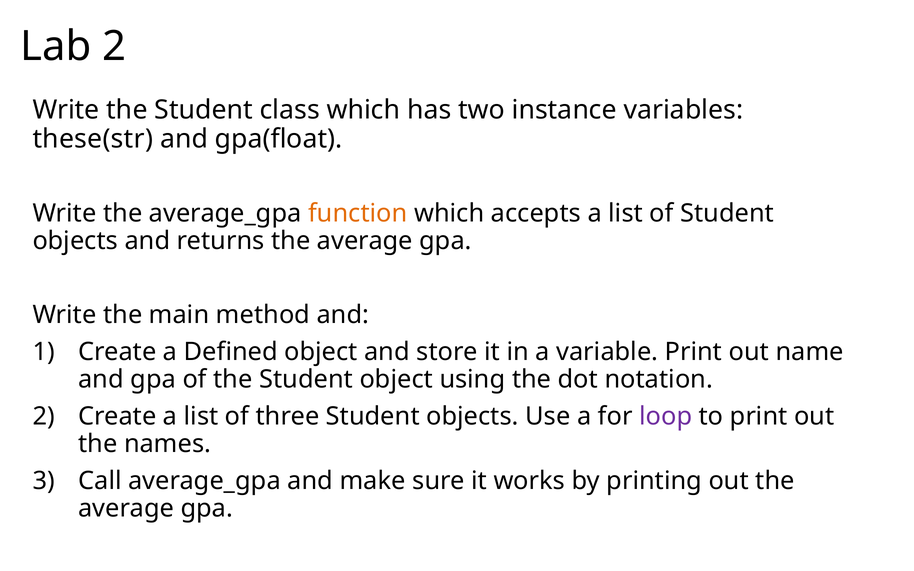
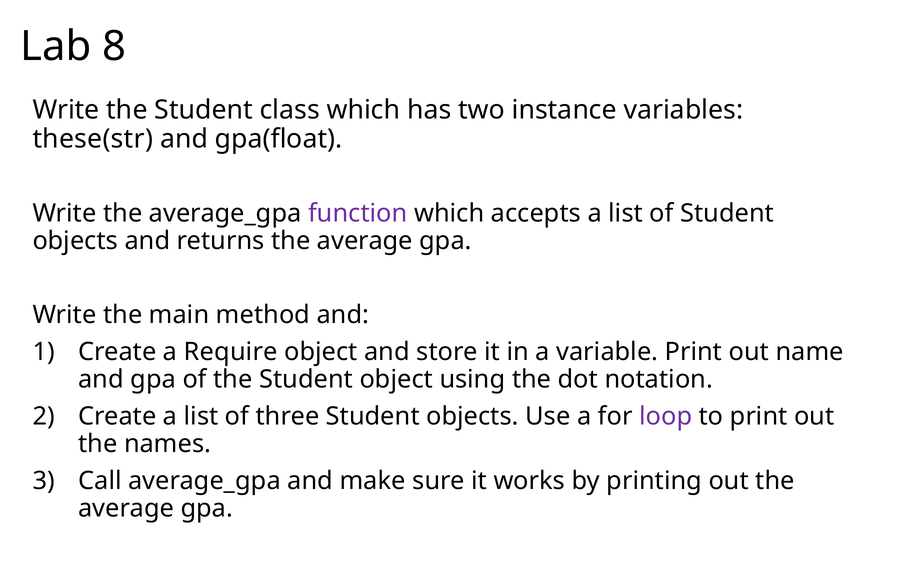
Lab 2: 2 -> 8 (114, 46)
function colour: orange -> purple (358, 214)
Defined: Defined -> Require (231, 352)
